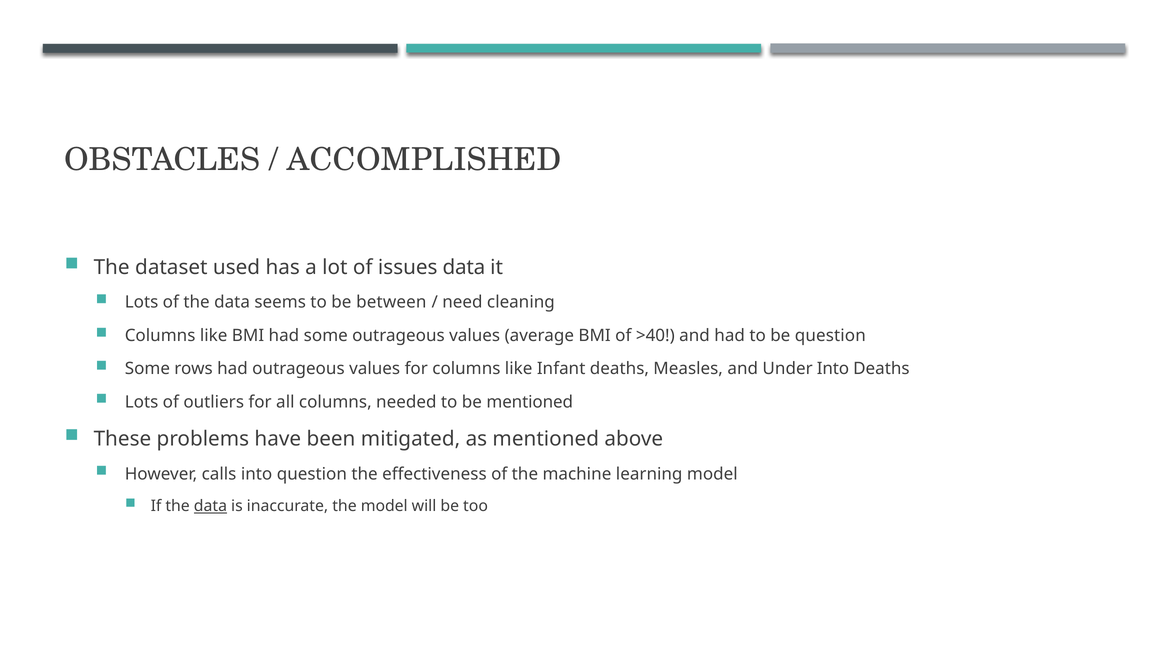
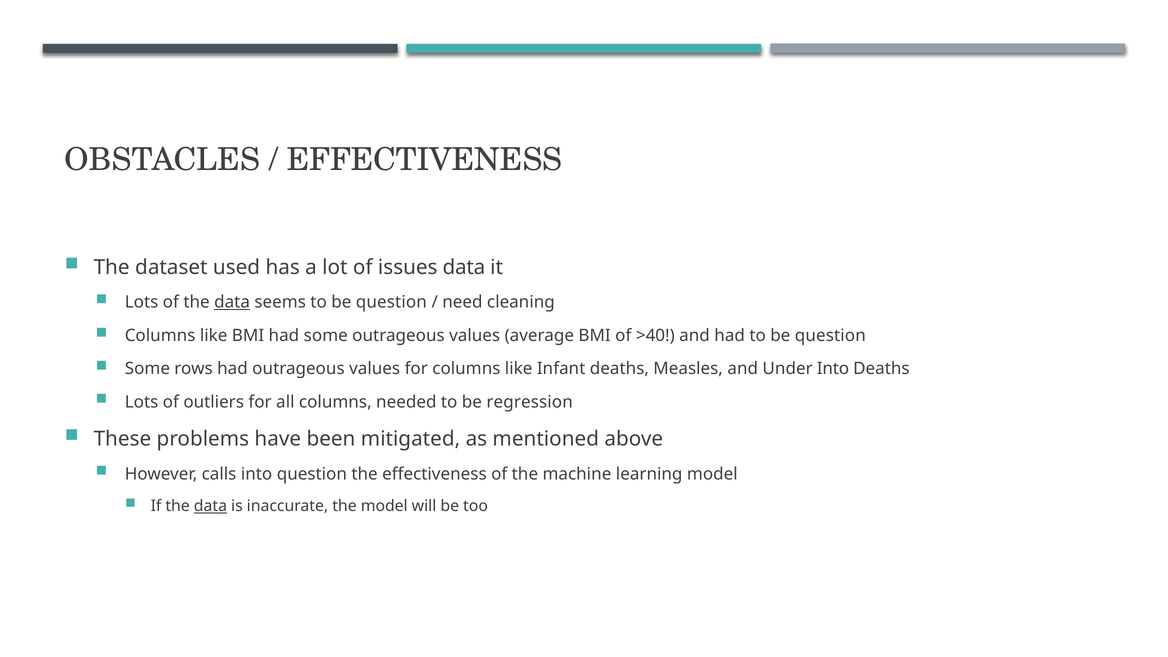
ACCOMPLISHED: ACCOMPLISHED -> EFFECTIVENESS (424, 160)
data underline: none -> present (232, 302)
seems to be between: between -> question (391, 302)
be mentioned: mentioned -> regression (530, 402)
